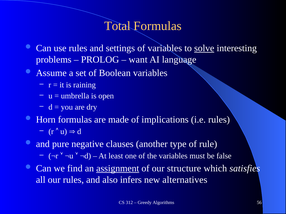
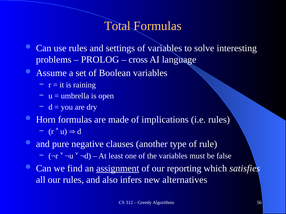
solve underline: present -> none (204, 48)
want: want -> cross (138, 60)
structure: structure -> reporting (184, 169)
